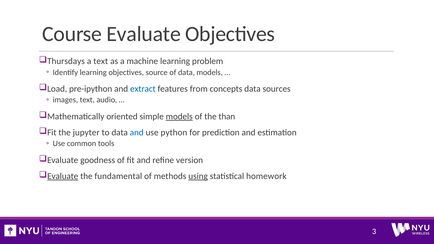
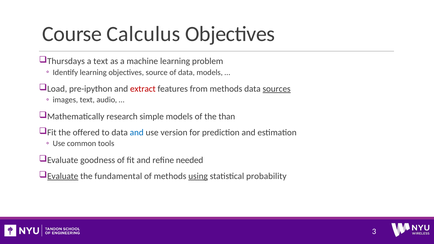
Course Evaluate: Evaluate -> Calculus (143, 34)
extract colour: blue -> red (143, 89)
from concepts: concepts -> methods (226, 89)
sources underline: none -> present (277, 89)
oriented: oriented -> research (122, 116)
models underline: present -> none (179, 116)
jupyter: jupyter -> offered (86, 133)
python: python -> version (174, 133)
version: version -> needed (190, 160)
homework: homework -> probability (266, 176)
